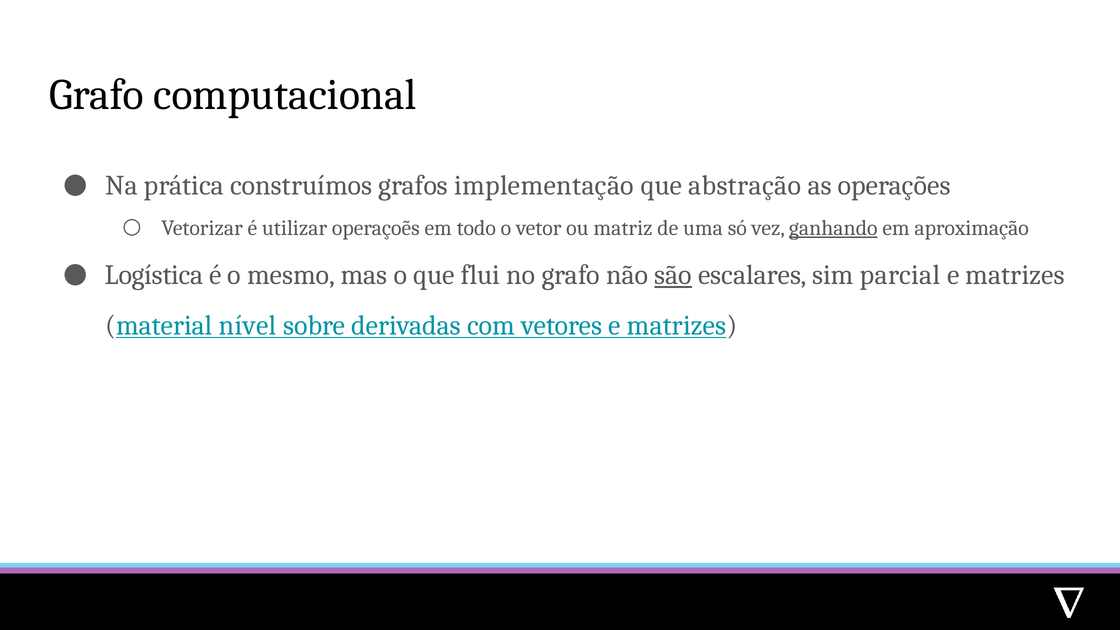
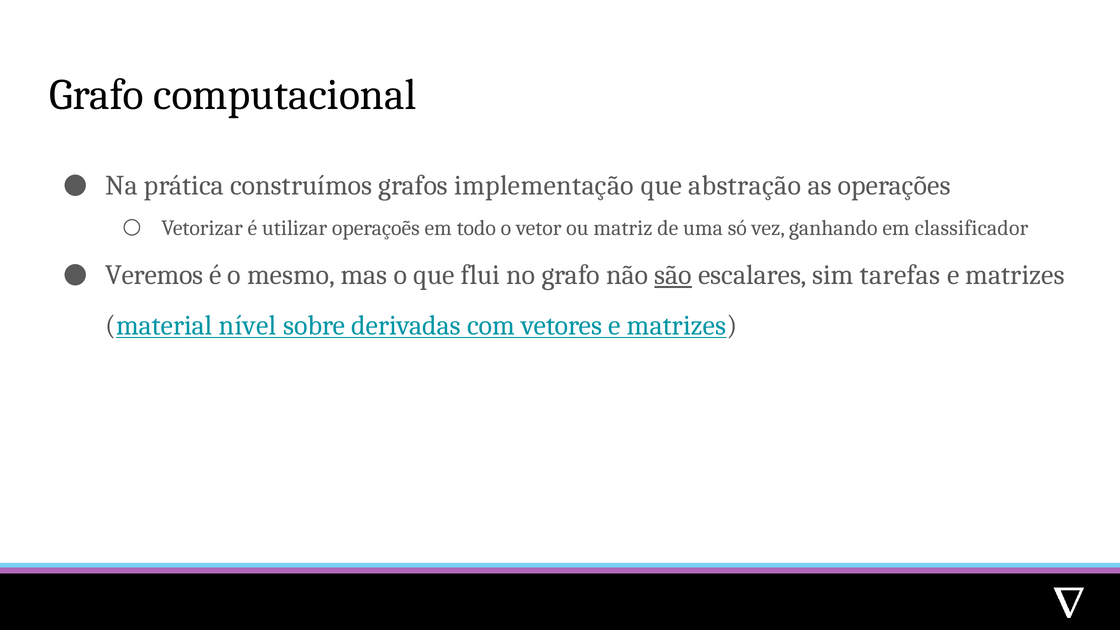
ganhando underline: present -> none (833, 228)
aproximação: aproximação -> classificador (971, 228)
Logística: Logística -> Veremos (154, 275)
parcial: parcial -> tarefas (900, 275)
